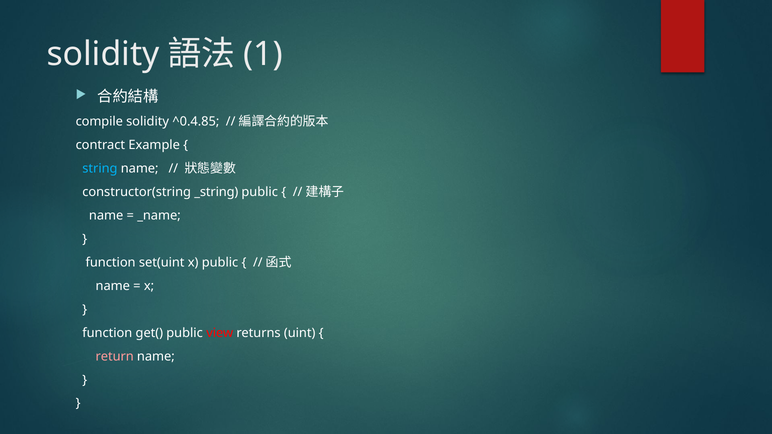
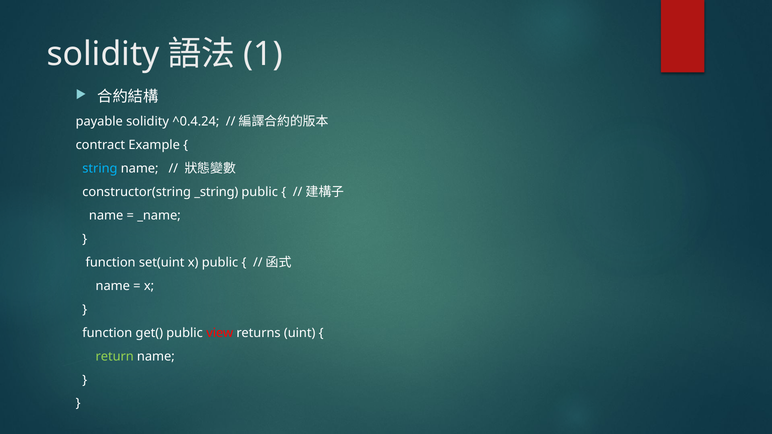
compile: compile -> payable (99, 122)
^0.4.85: ^0.4.85 -> ^0.4.24 (196, 122)
return colour: pink -> light green (115, 357)
